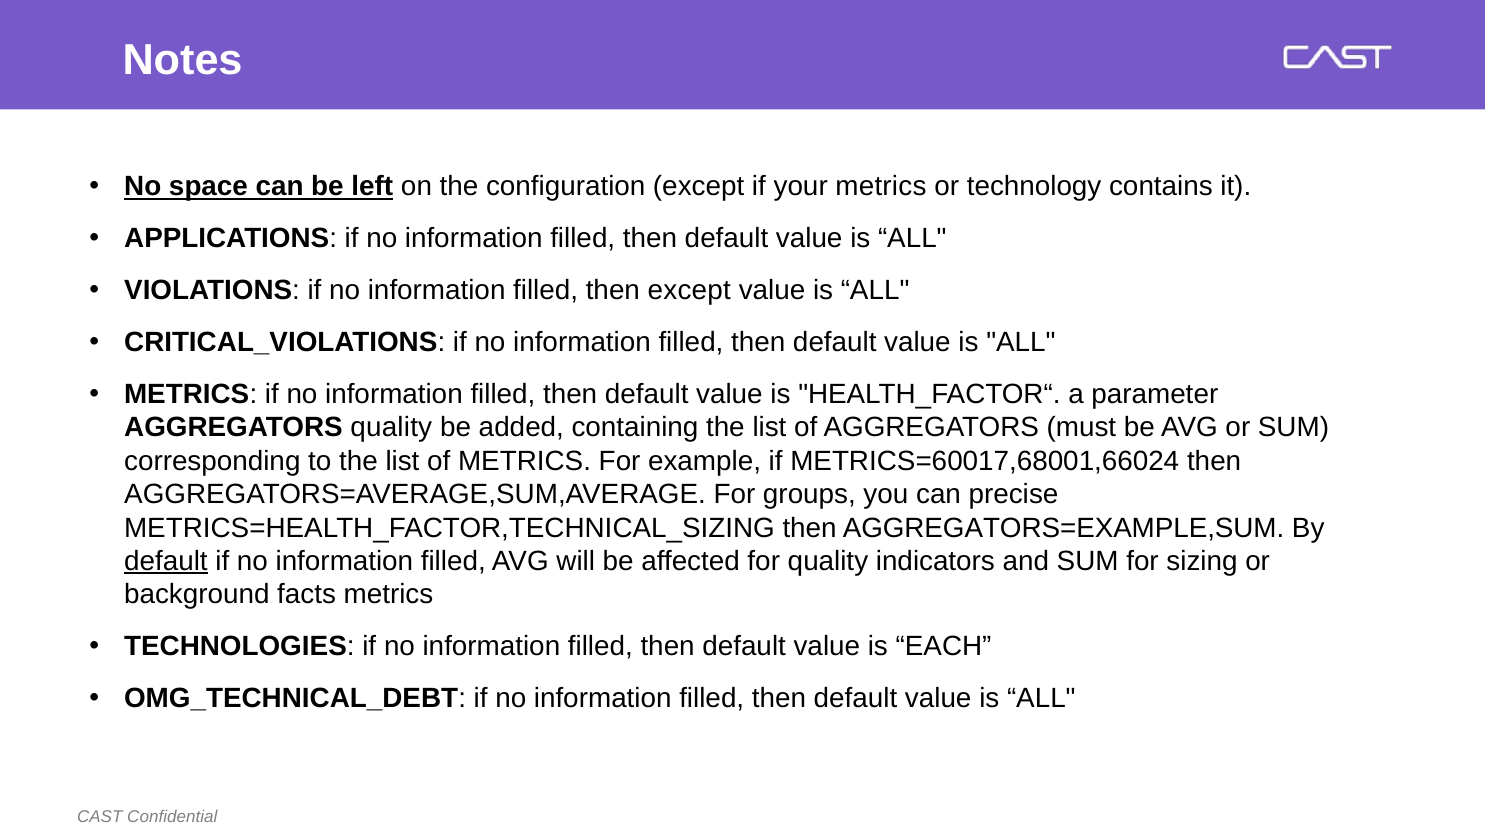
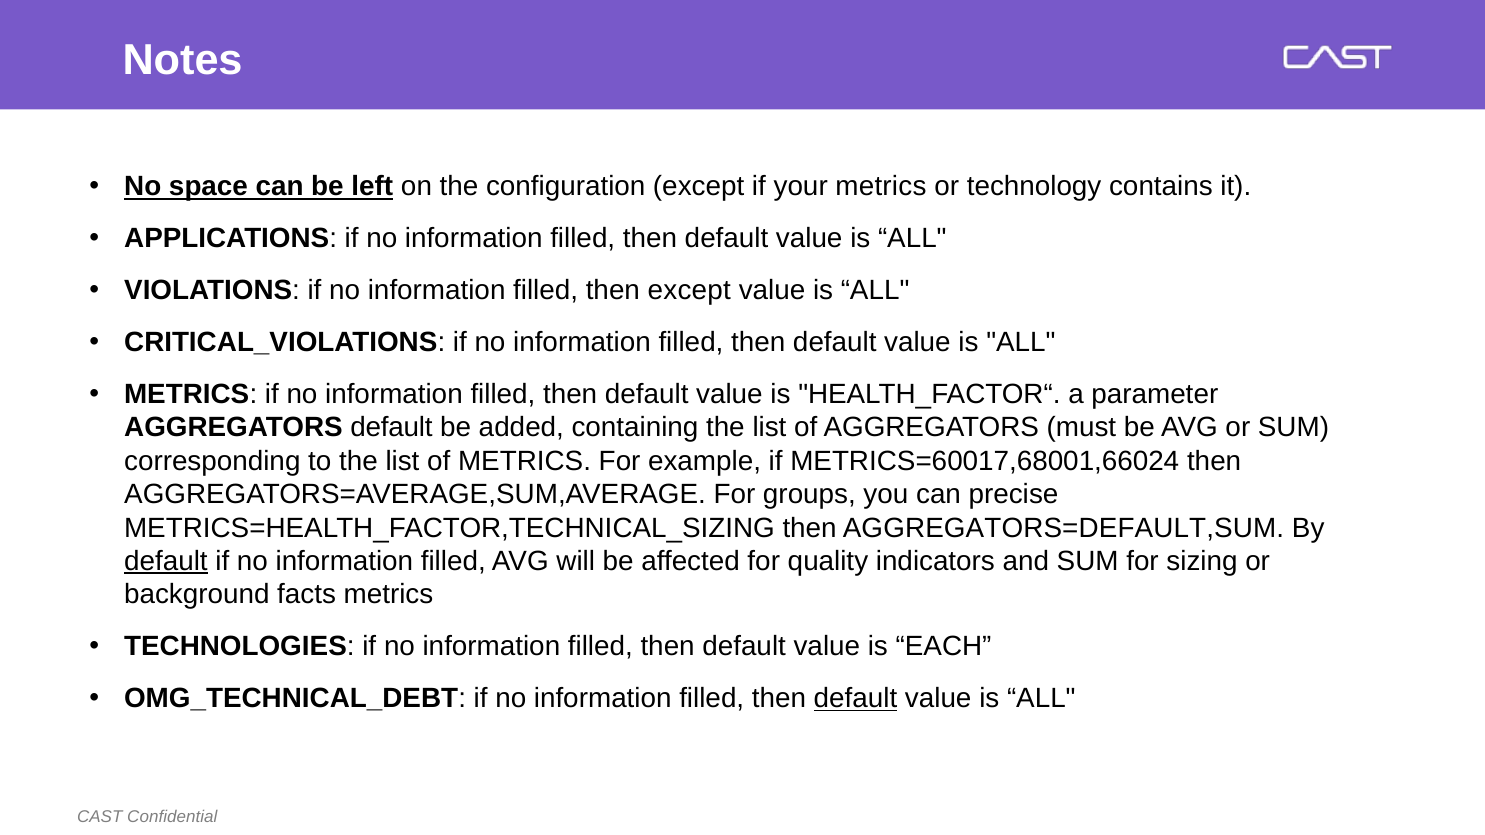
AGGREGATORS quality: quality -> default (391, 428)
AGGREGATORS=EXAMPLE,SUM: AGGREGATORS=EXAMPLE,SUM -> AGGREGATORS=DEFAULT,SUM (1063, 528)
default underline: none -> present (855, 699)
